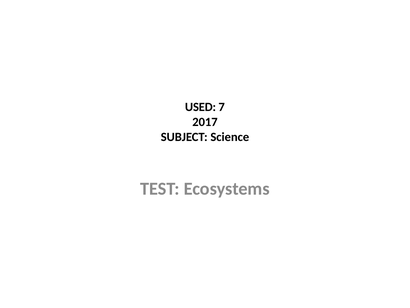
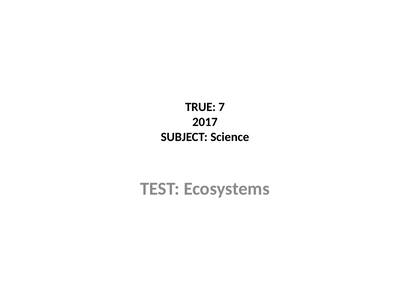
USED: USED -> TRUE (200, 107)
